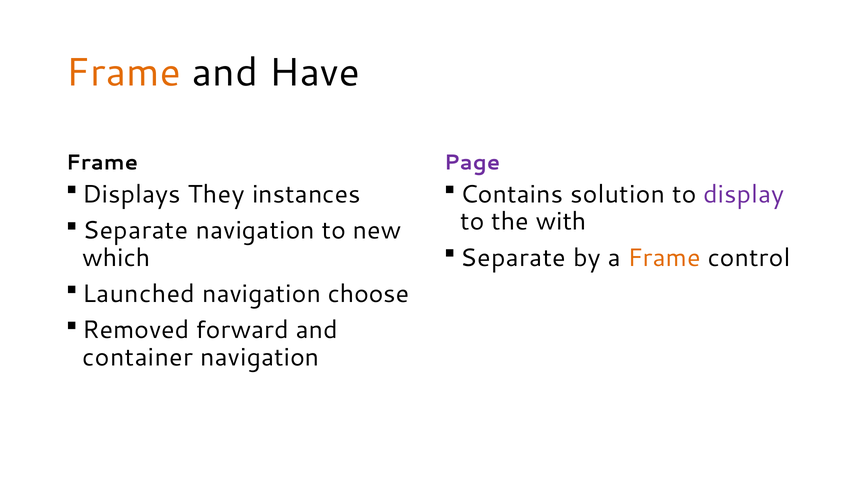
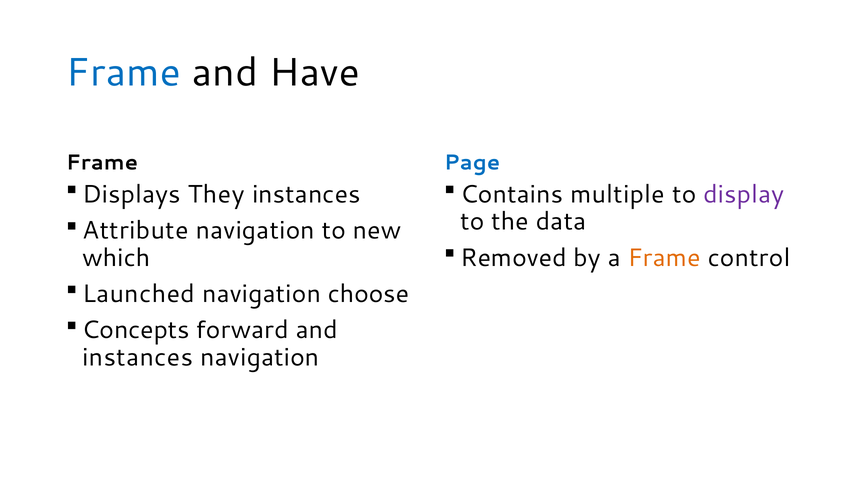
Frame colour: orange -> blue (124, 73)
Page colour: purple -> blue (472, 162)
solution: solution -> multiple (618, 194)
with: with -> data (561, 221)
Separate: Separate -> Attribute (135, 230)
Separate: Separate -> Removed (513, 258)
Removed: Removed -> Concepts (136, 330)
container: container -> instances (138, 357)
